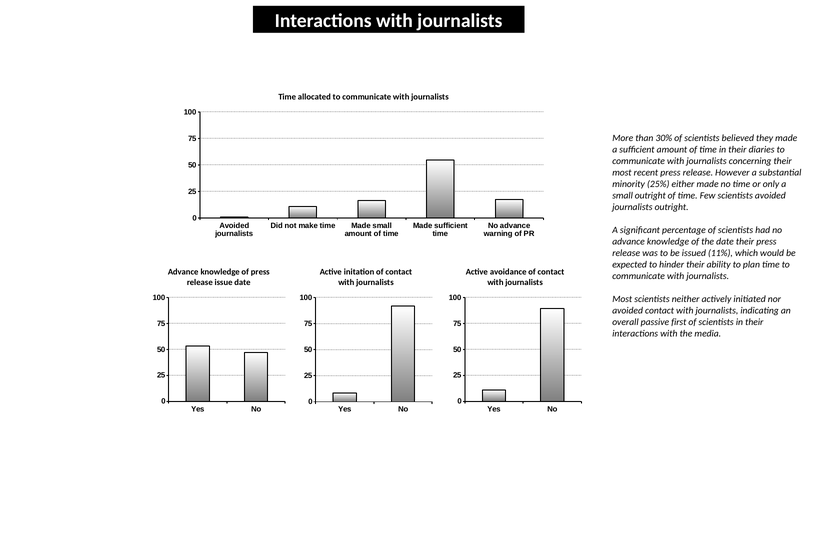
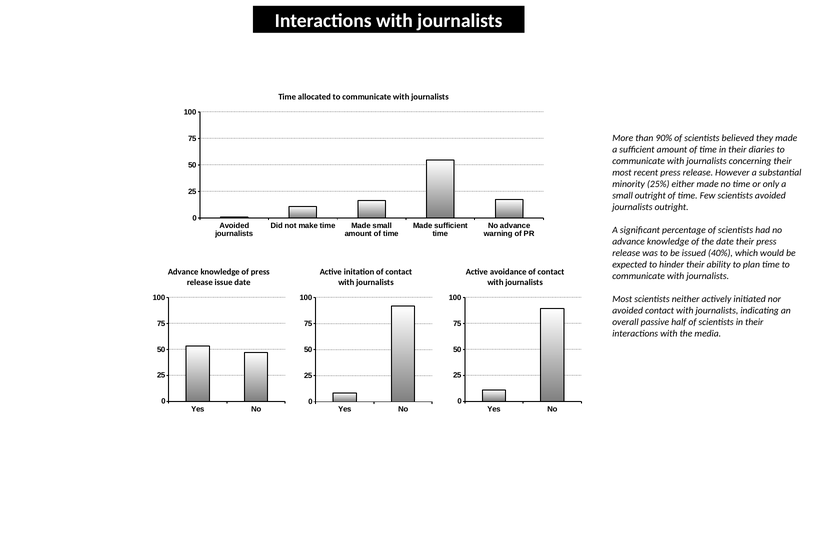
30%: 30% -> 90% (664, 138)
11%: 11% -> 40% (720, 253)
first: first -> half (679, 322)
